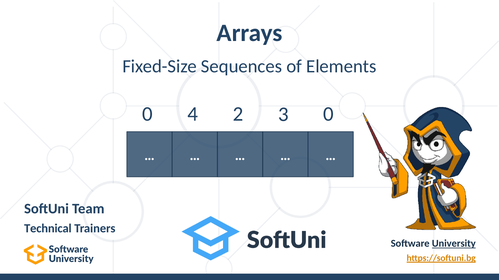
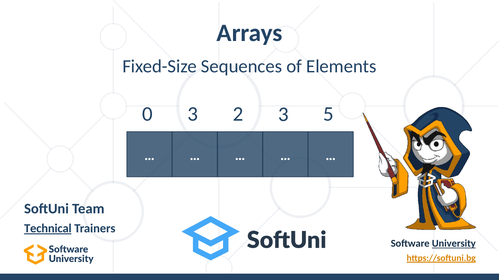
0 4: 4 -> 3 (193, 114)
3 0: 0 -> 5 (329, 114)
Technical underline: none -> present (48, 229)
